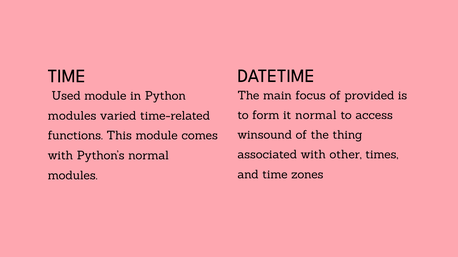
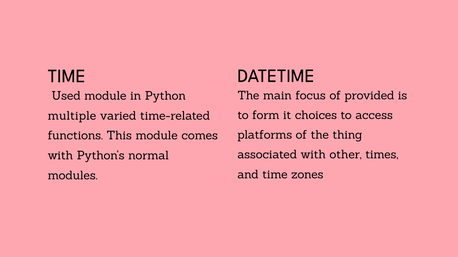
it normal: normal -> choices (316, 115)
modules: modules -> multiple (72, 116)
winsound: winsound -> platforms (265, 135)
